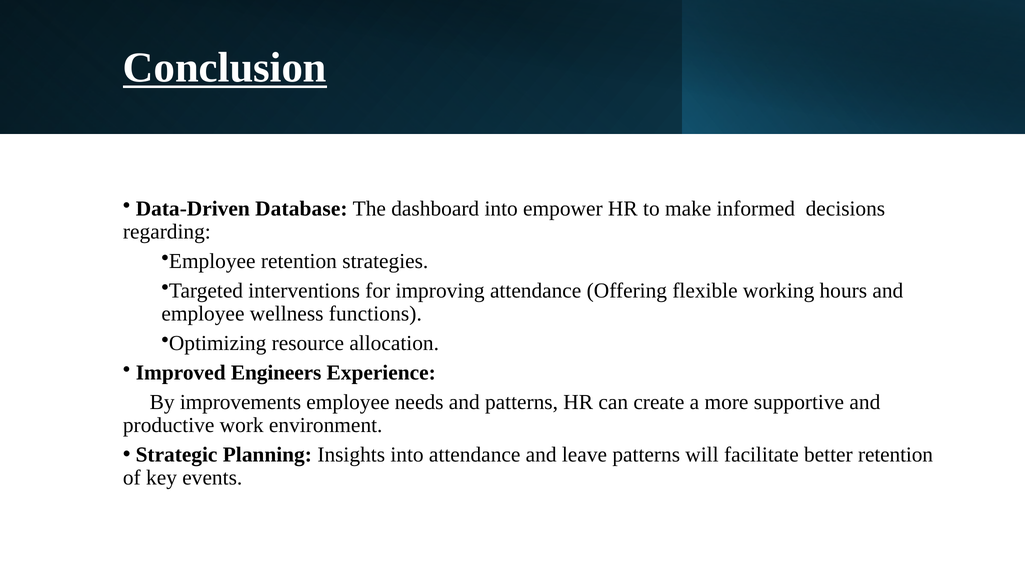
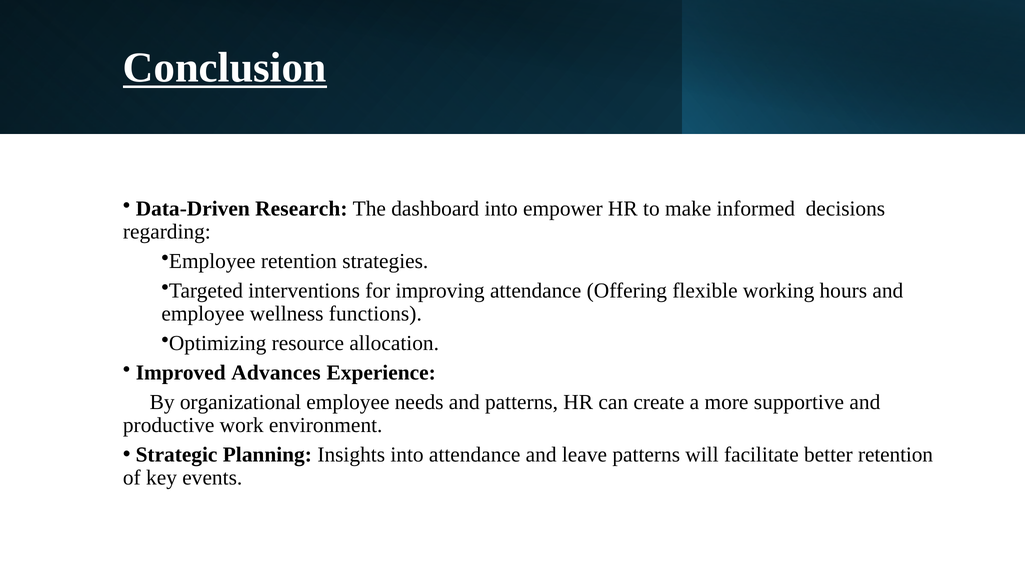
Database: Database -> Research (301, 209)
Engineers: Engineers -> Advances (276, 373)
improvements: improvements -> organizational (240, 403)
